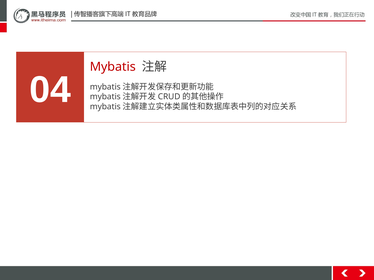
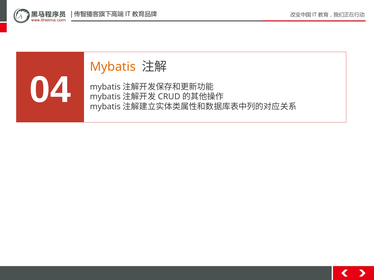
Mybatis colour: red -> orange (113, 67)
